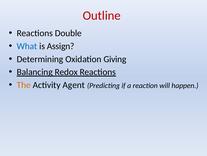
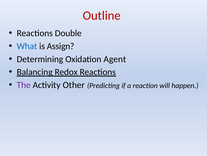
Giving: Giving -> Agent (115, 59)
The colour: orange -> purple (24, 85)
Agent: Agent -> Other (74, 85)
